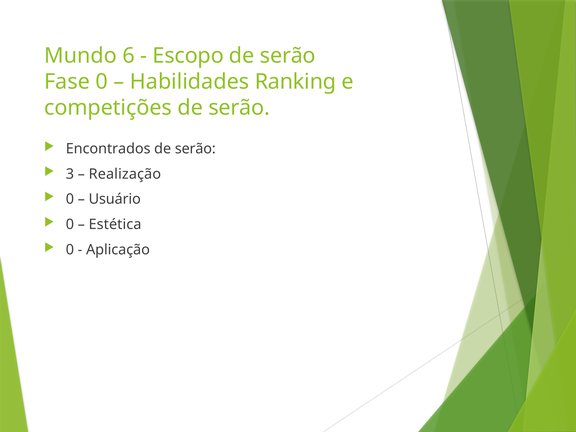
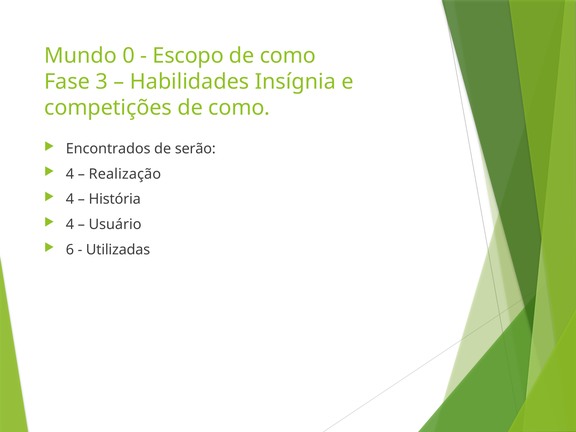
6: 6 -> 0 (129, 56)
serão: serão -> como (288, 56)
Fase 0: 0 -> 3 (102, 82)
Ranking: Ranking -> Insígnia (295, 82)
serão: serão -> como (239, 108)
3: 3 -> 4 (70, 174)
0: 0 -> 4 (70, 199)
Usuário: Usuário -> História (115, 199)
0: 0 -> 4 (70, 224)
Estética: Estética -> Usuário (115, 224)
0: 0 -> 6 (70, 250)
Aplicação: Aplicação -> Utilizadas (118, 250)
